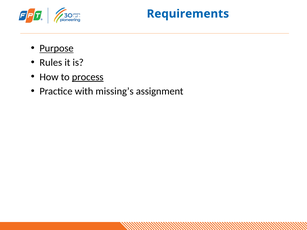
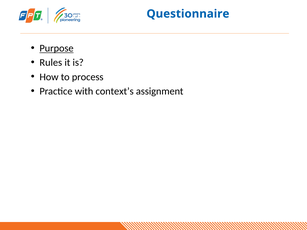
Requirements: Requirements -> Questionnaire (188, 14)
process underline: present -> none (88, 77)
missing’s: missing’s -> context’s (115, 91)
